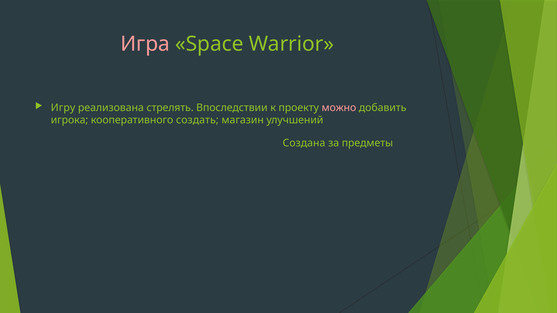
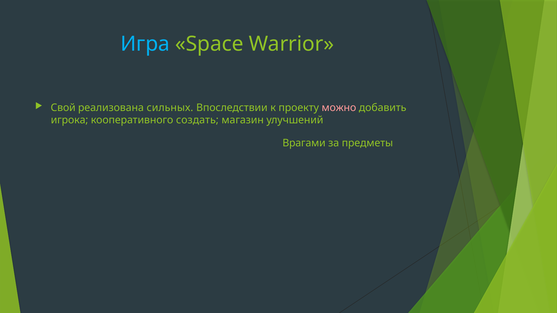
Игра colour: pink -> light blue (145, 44)
Игру: Игру -> Свой (63, 108)
стрелять: стрелять -> сильных (170, 108)
Создана: Создана -> Врагами (304, 143)
